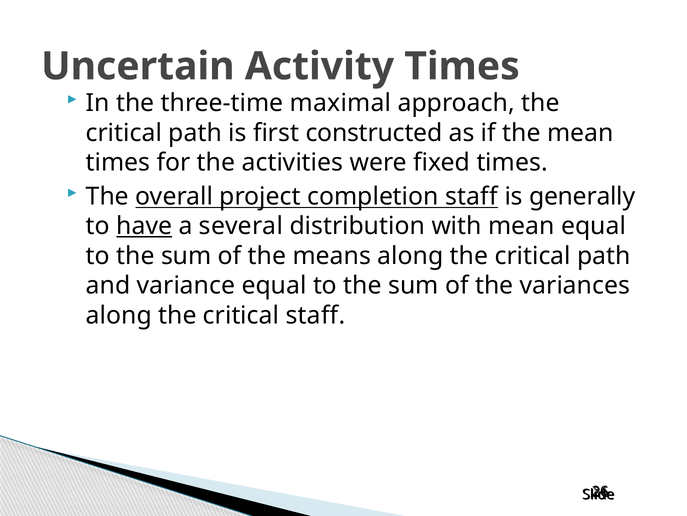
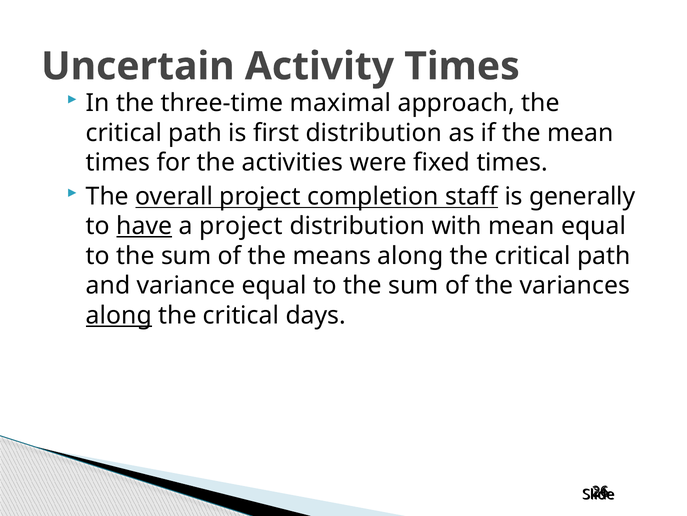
first constructed: constructed -> distribution (374, 133)
a several: several -> project (241, 226)
along underline: none -> present (119, 315)
critical staff: staff -> days (316, 315)
